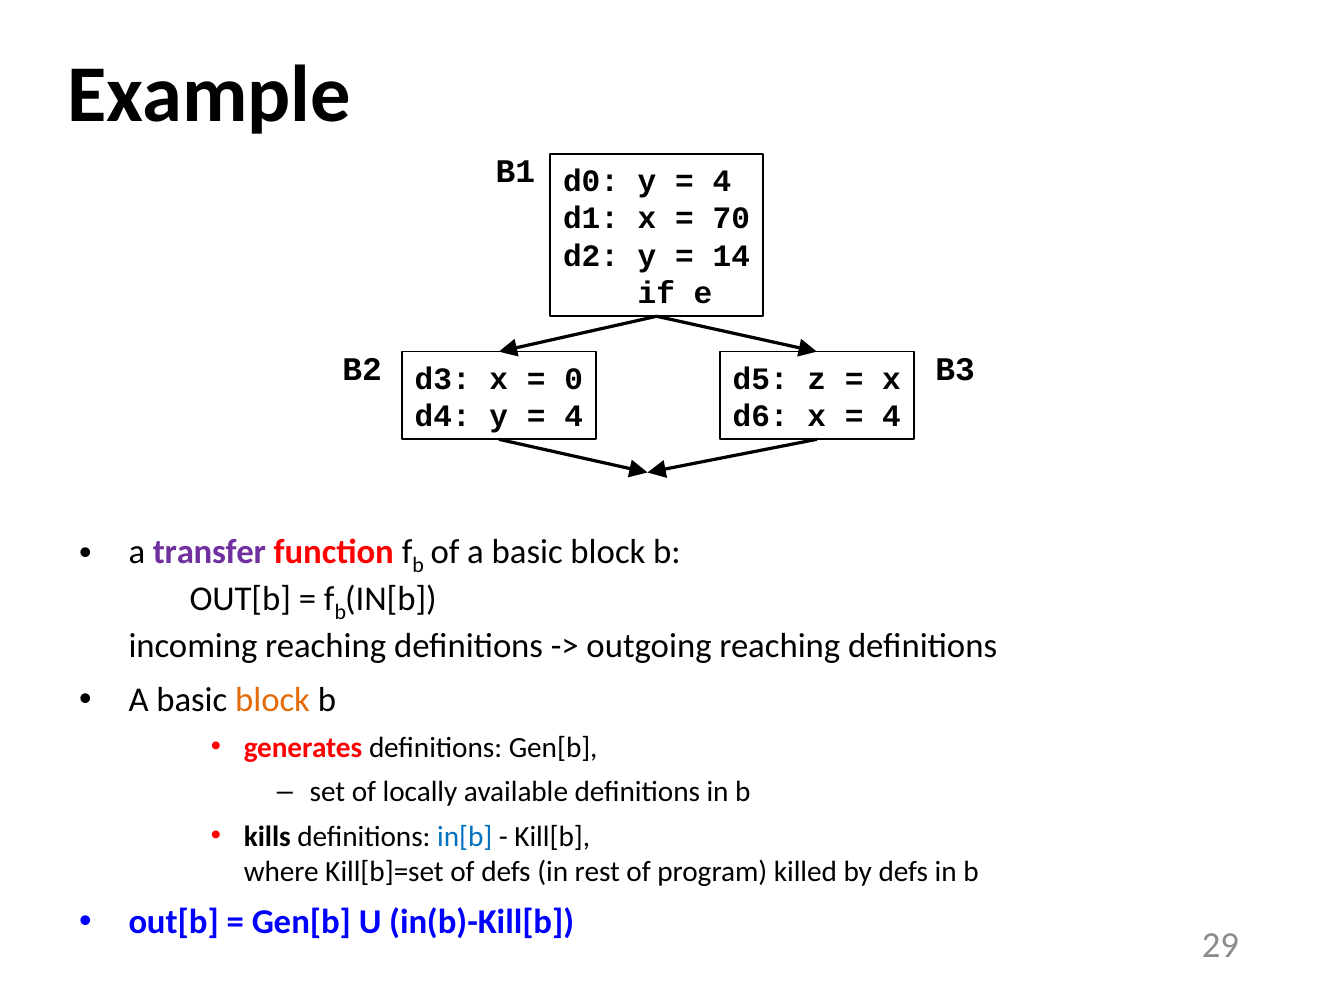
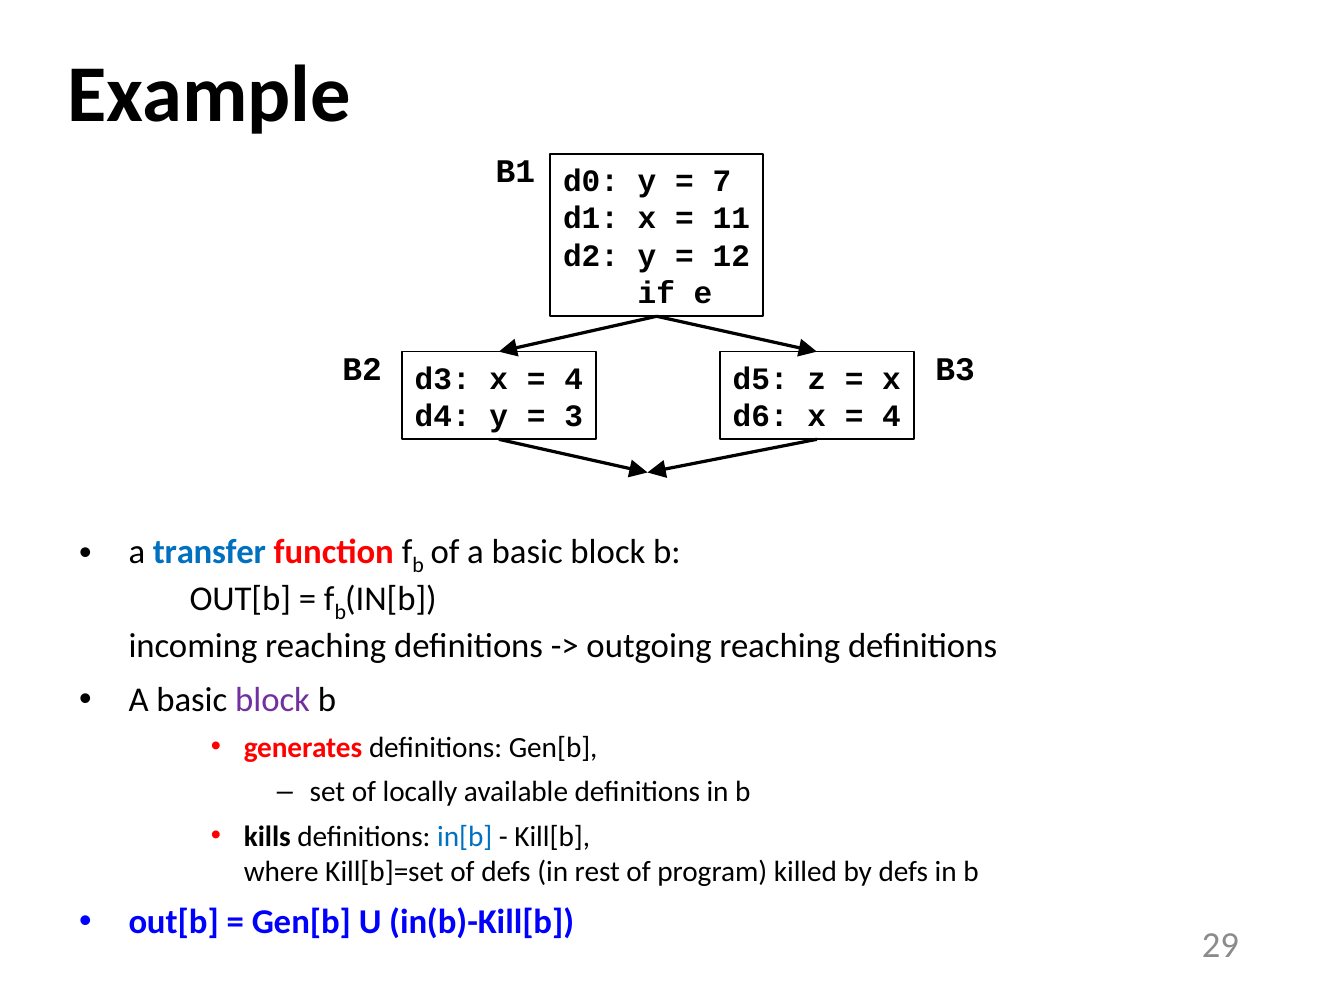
4: 4 -> 7 (722, 181)
70: 70 -> 11 (731, 218)
14: 14 -> 12 (731, 256)
0: 0 -> 4 (574, 379)
4: 4 -> 3 (574, 416)
transfer colour: purple -> blue (209, 551)
block colour: orange -> purple (273, 700)
